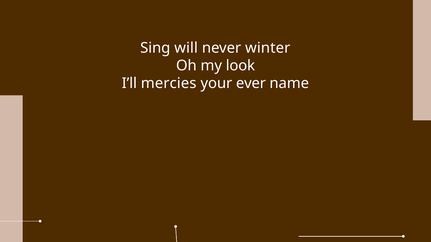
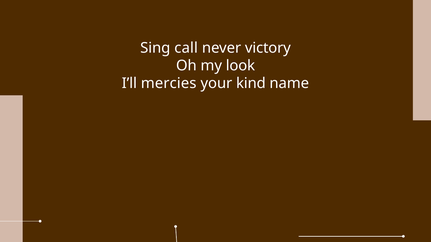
will: will -> call (186, 48)
winter: winter -> victory (268, 48)
ever: ever -> kind (251, 83)
